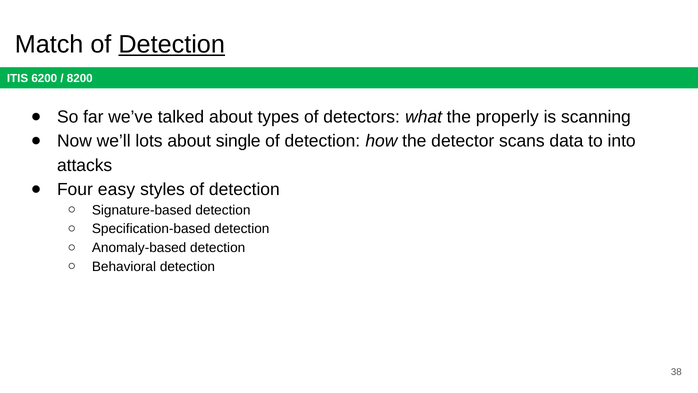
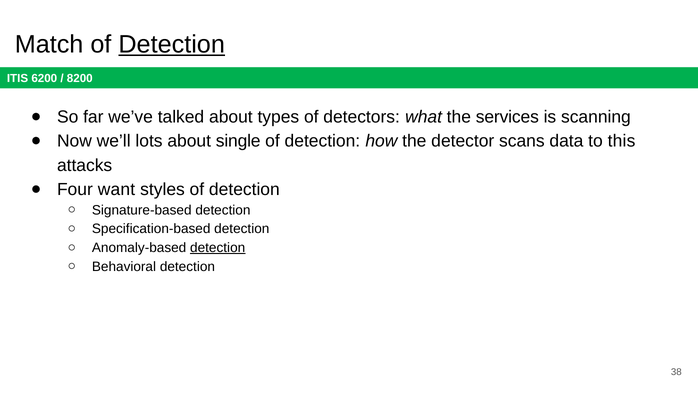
properly: properly -> services (507, 117)
into: into -> this (622, 141)
easy: easy -> want (116, 189)
detection underline: none -> present (218, 248)
